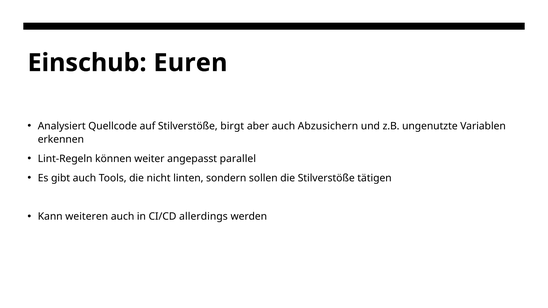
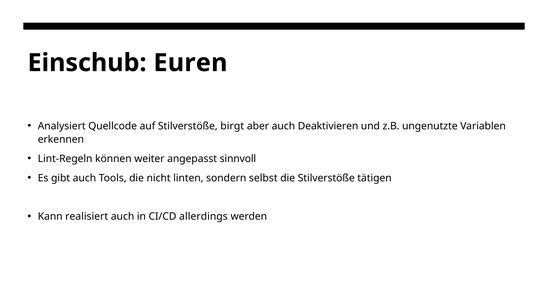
Abzusichern: Abzusichern -> Deaktivieren (328, 126)
parallel: parallel -> sinnvoll (238, 159)
sollen: sollen -> selbst (263, 178)
weiteren: weiteren -> realisiert (87, 217)
